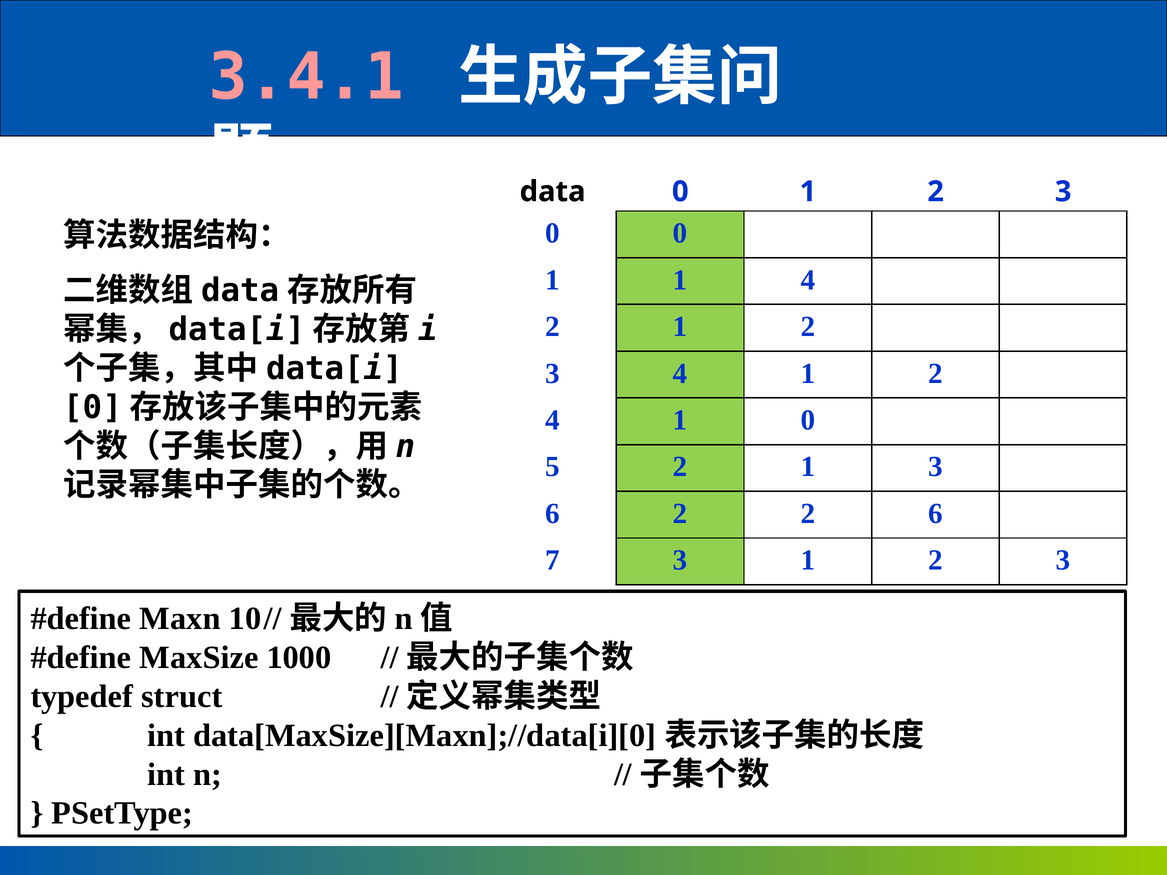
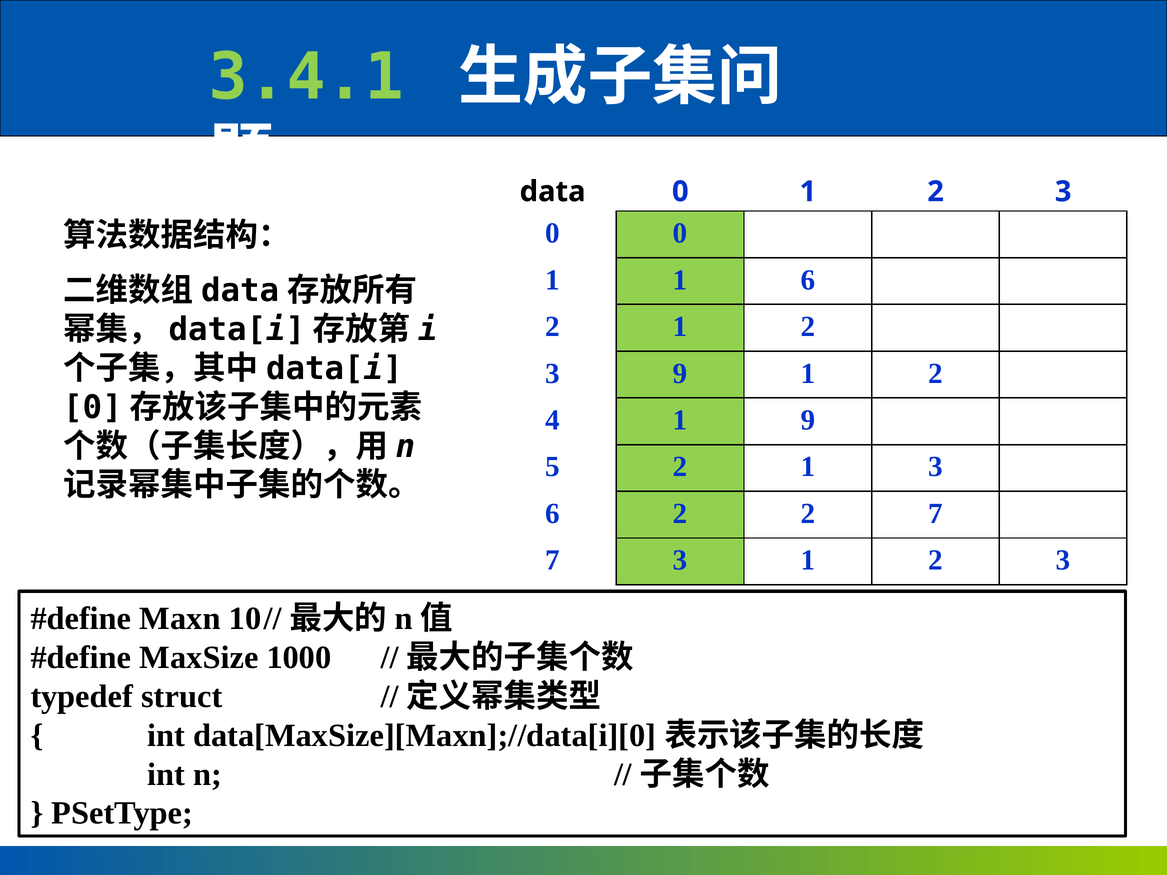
3.4.1 colour: pink -> light green (306, 77)
1 4: 4 -> 6 (808, 280)
3 4: 4 -> 9 (680, 374)
1 0: 0 -> 9 (808, 420)
2 6: 6 -> 7 (935, 514)
